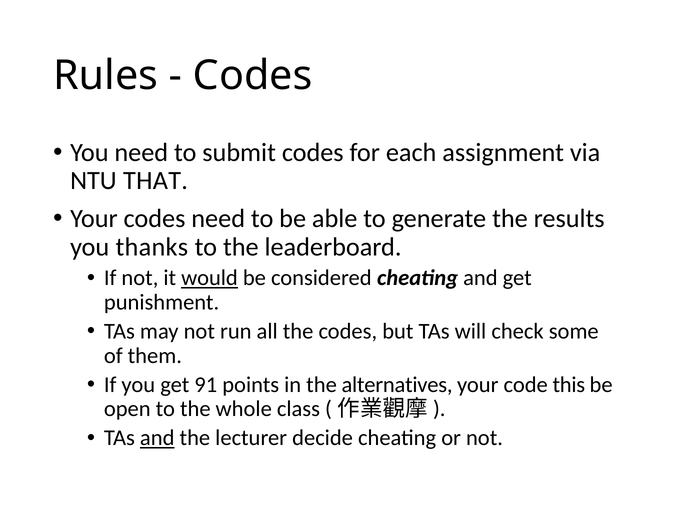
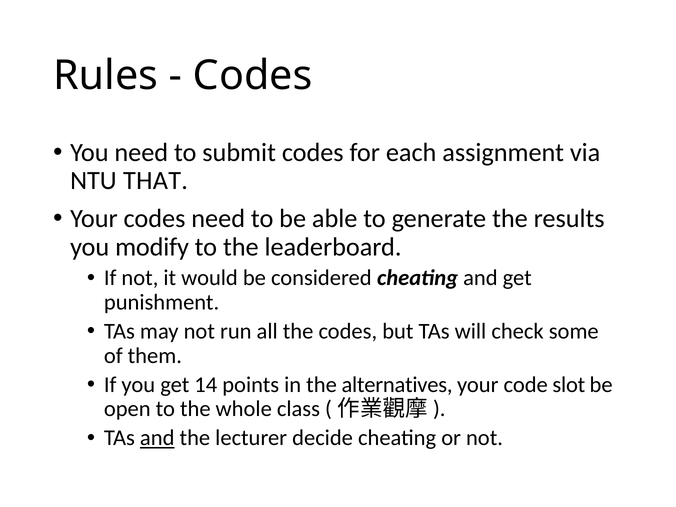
thanks: thanks -> modify (152, 247)
would underline: present -> none (209, 278)
91: 91 -> 14 (206, 385)
this: this -> slot (569, 385)
